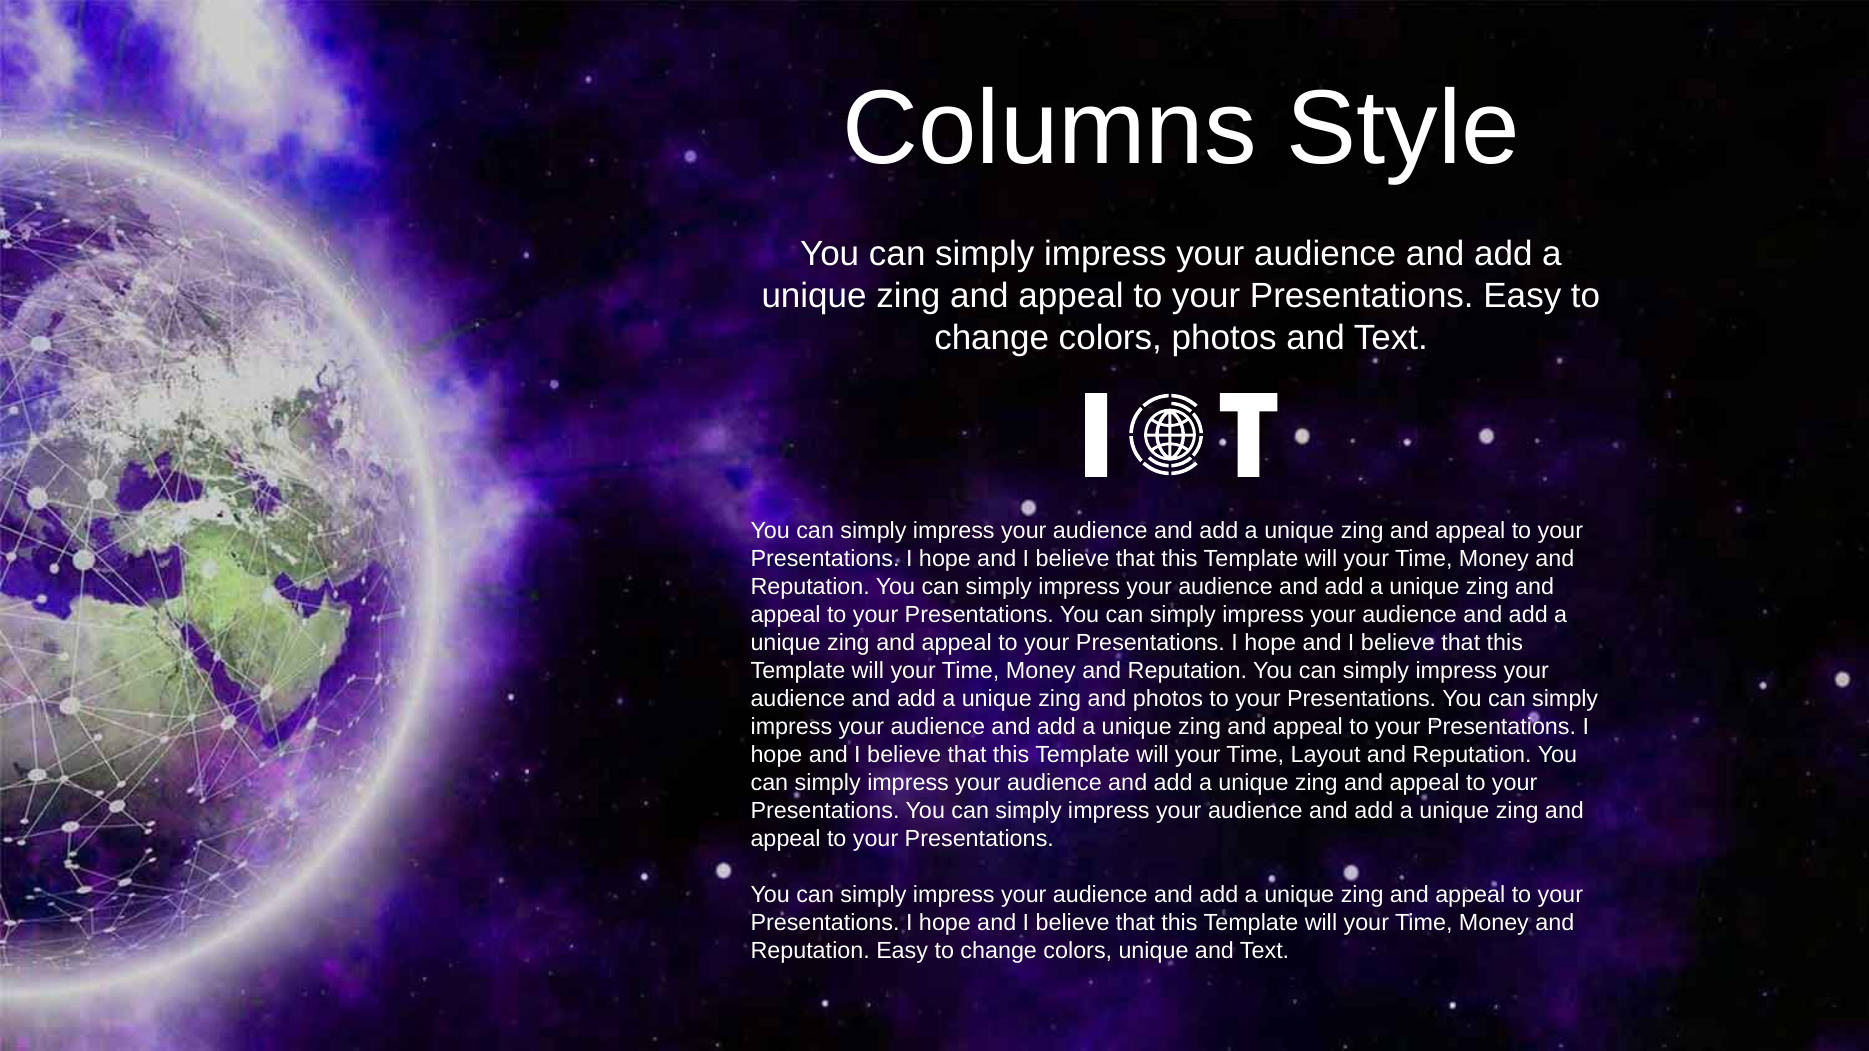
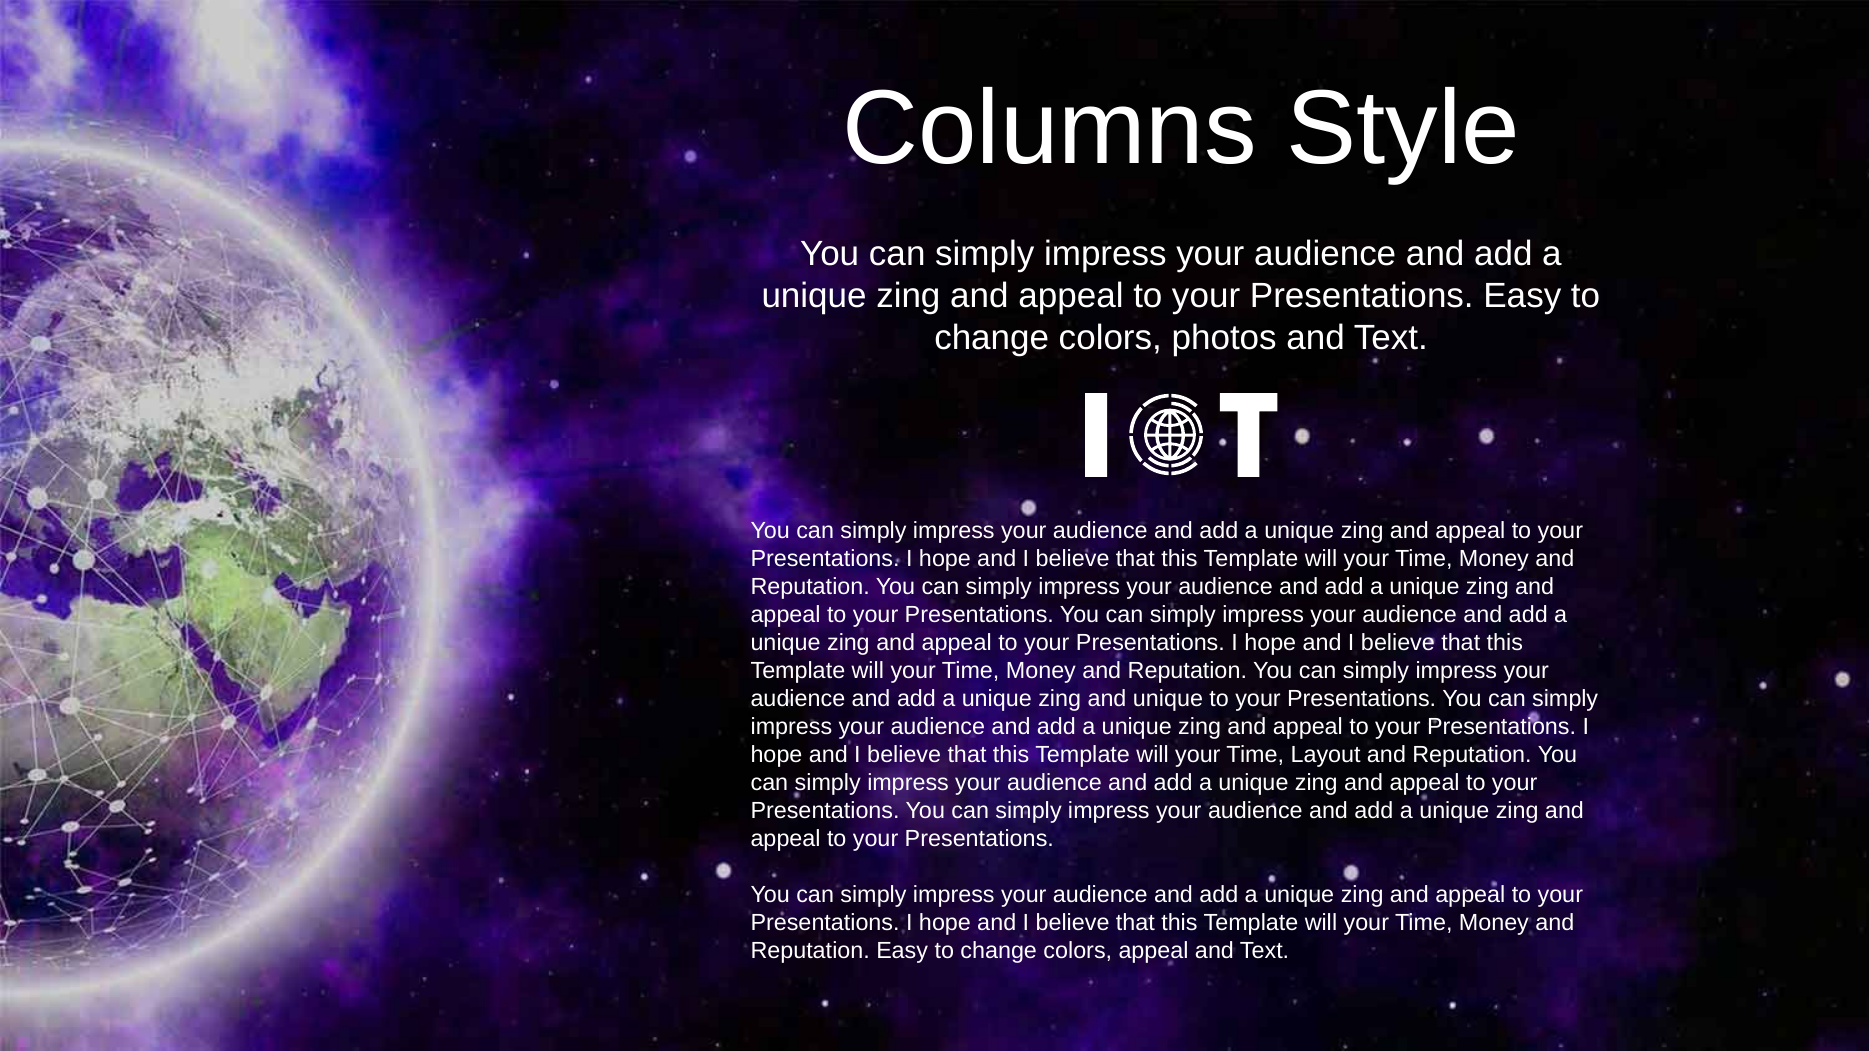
and photos: photos -> unique (1168, 699)
colors unique: unique -> appeal (1154, 951)
